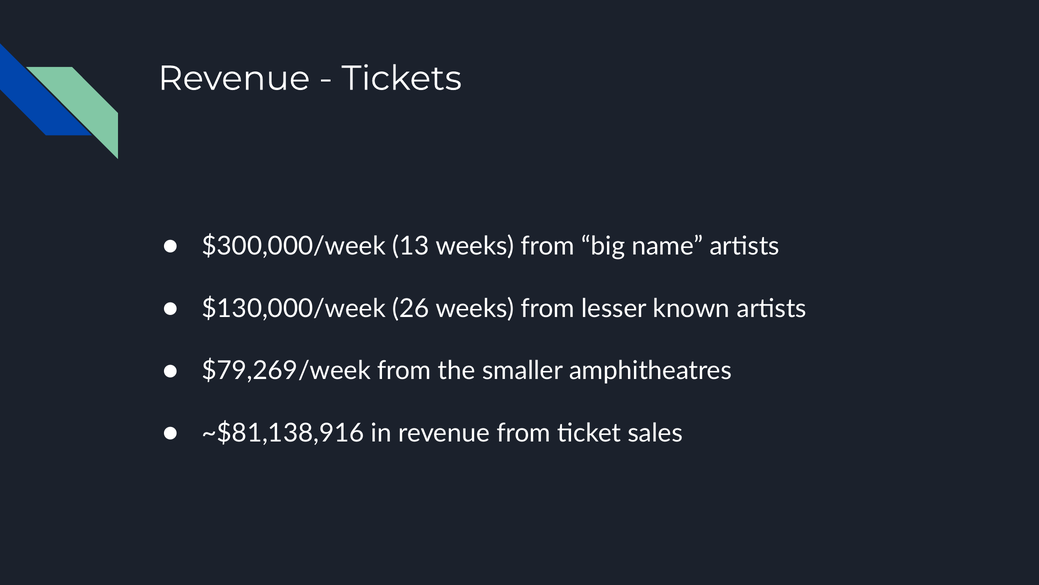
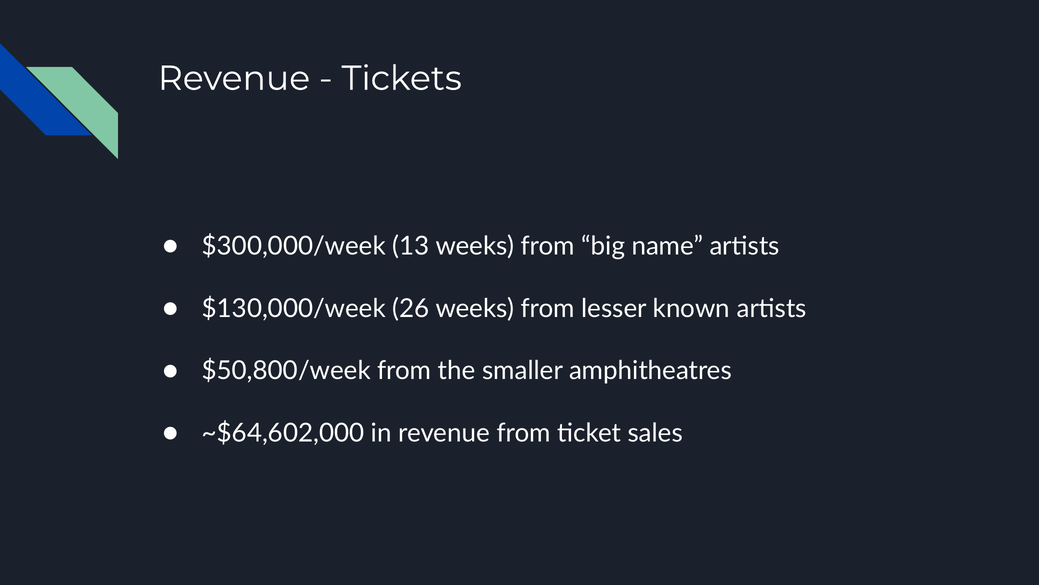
$79,269/week: $79,269/week -> $50,800/week (286, 371)
~$81,138,916: ~$81,138,916 -> ~$64,602,000 (283, 433)
